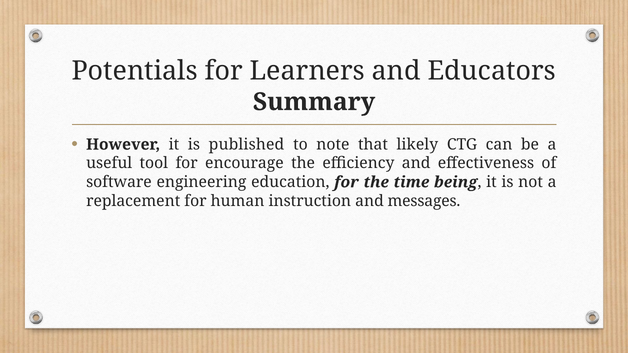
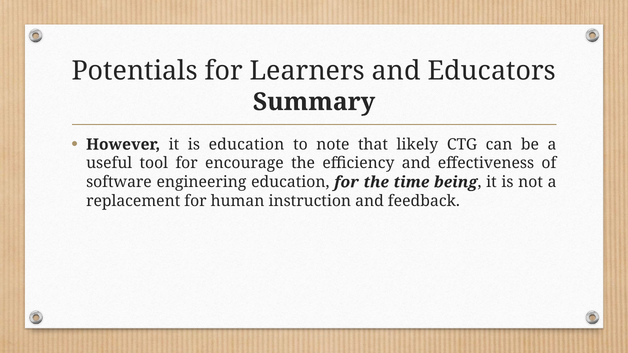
is published: published -> education (246, 145)
messages: messages -> feedback (424, 201)
